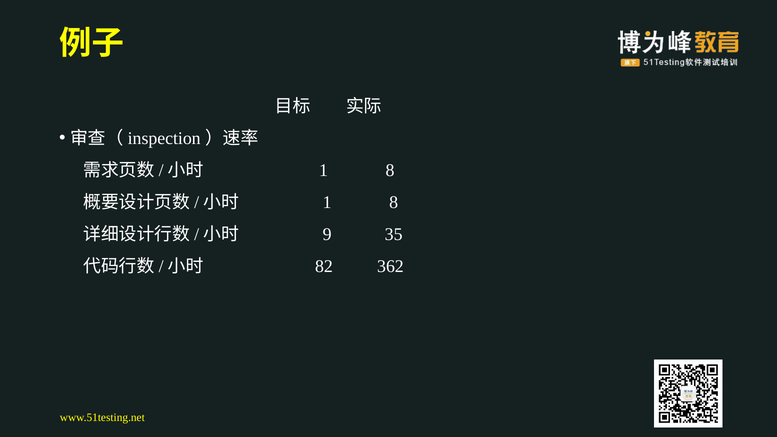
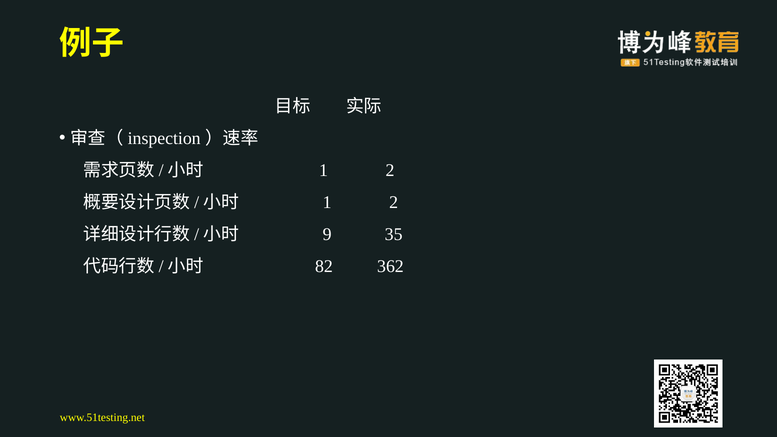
8: 8 -> 2 (390, 171)
8: 8 -> 2 (394, 203)
